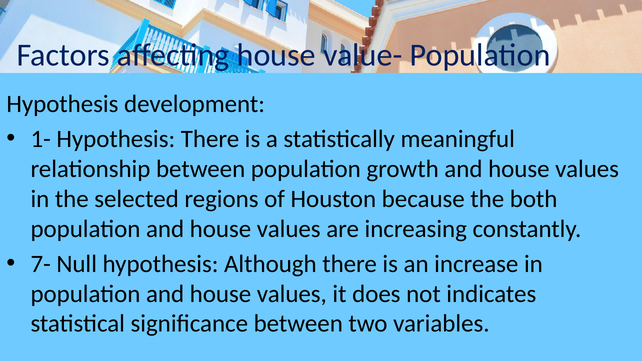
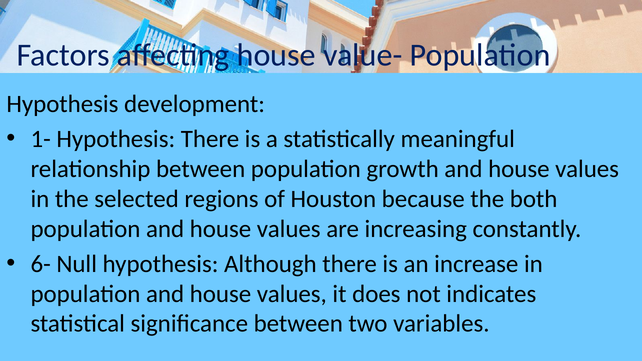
7-: 7- -> 6- (41, 264)
